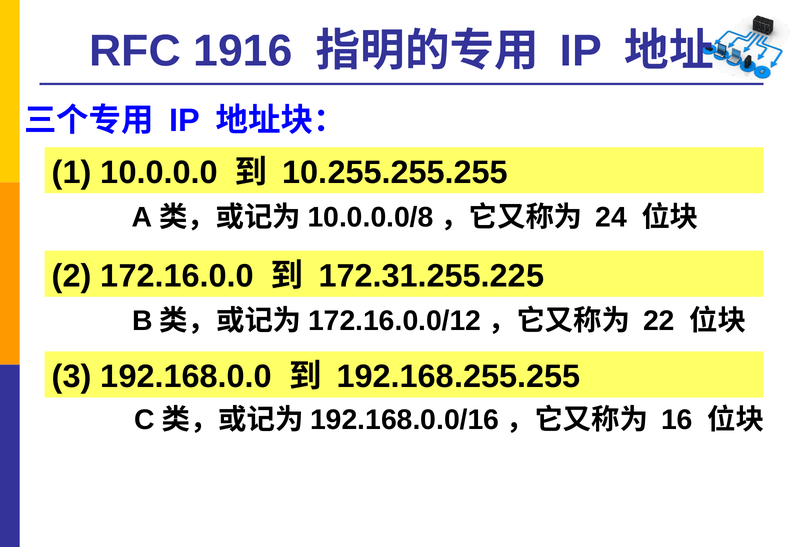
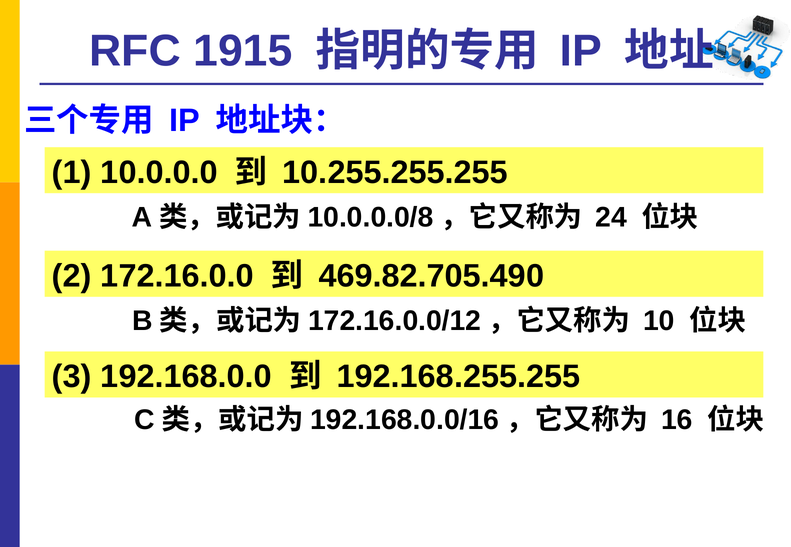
1916: 1916 -> 1915 (243, 51)
172.31.255.225: 172.31.255.225 -> 469.82.705.490 (431, 276)
22: 22 -> 10 (659, 321)
